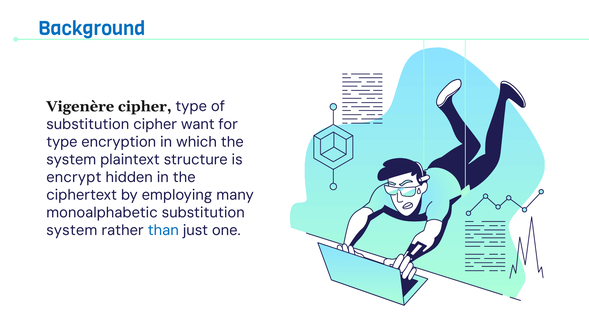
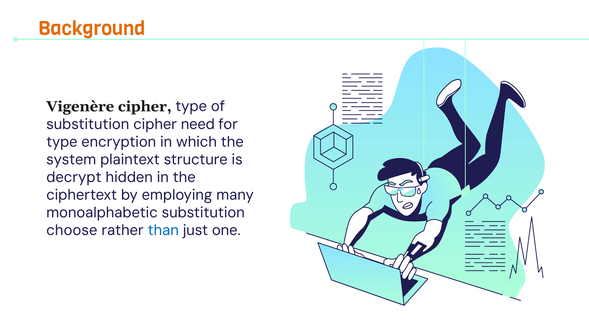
Background colour: blue -> orange (92, 29)
want: want -> need (198, 124)
encrypt: encrypt -> decrypt (74, 177)
system: system -> choose (72, 230)
